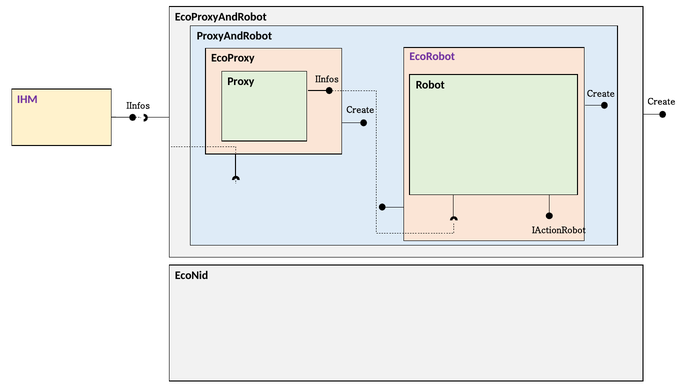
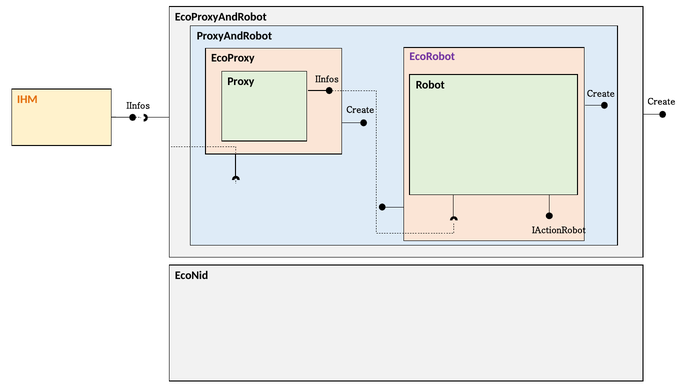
IHM colour: purple -> orange (27, 99)
